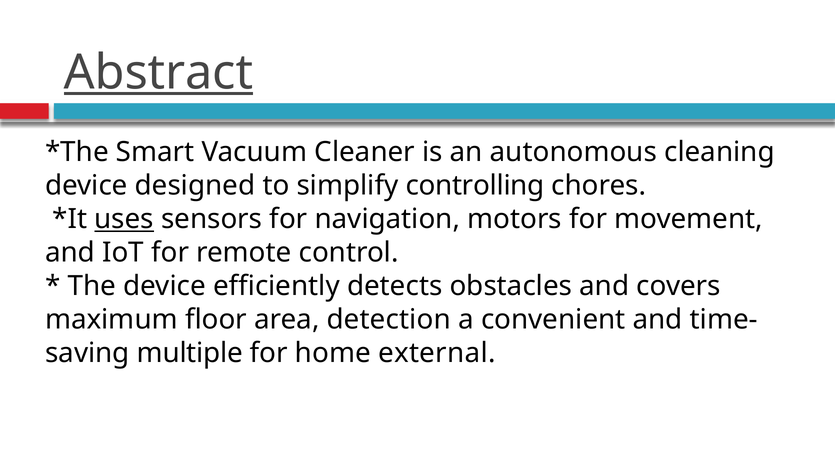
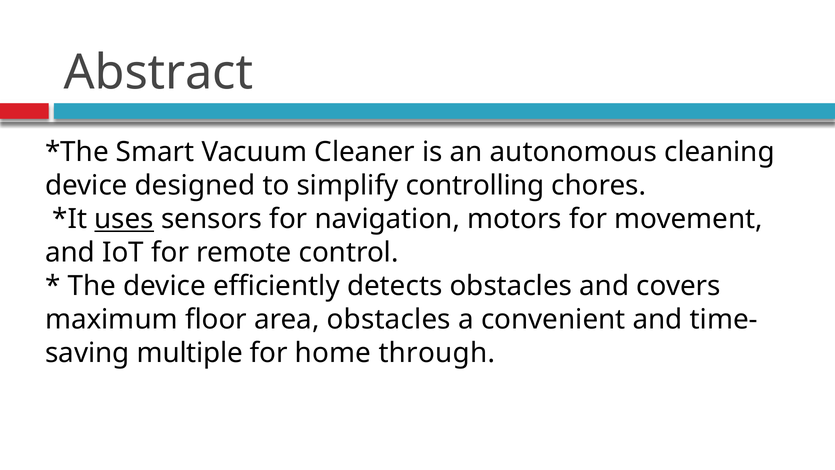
Abstract underline: present -> none (159, 73)
area detection: detection -> obstacles (389, 319)
external: external -> through (437, 353)
